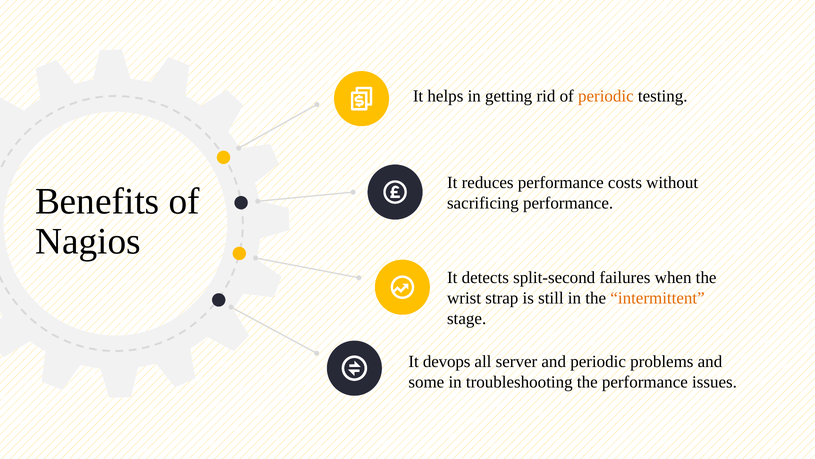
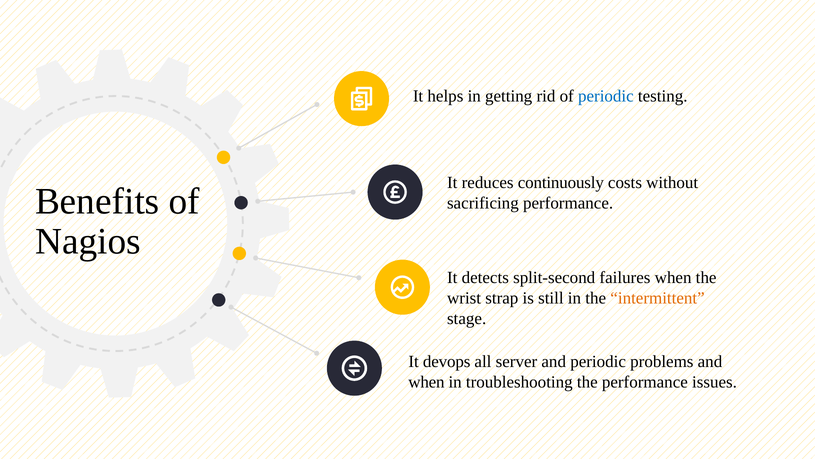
periodic colour: orange -> blue (606, 96)
reduces performance: performance -> continuously (561, 182)
some: some -> when (426, 382)
